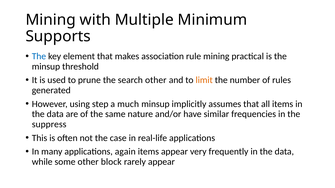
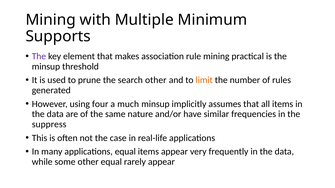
The colour: blue -> purple (39, 56)
step: step -> four (100, 104)
applications again: again -> equal (125, 152)
other block: block -> equal (111, 162)
